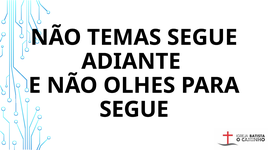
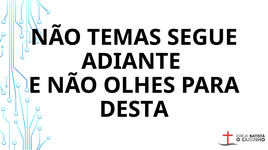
SEGUE: SEGUE -> DESTA (134, 110)
